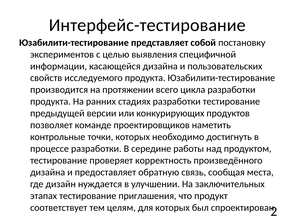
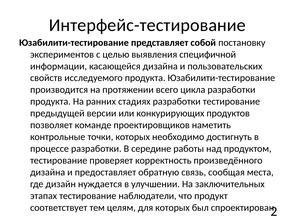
приглашения: приглашения -> наблюдатели (147, 196)
